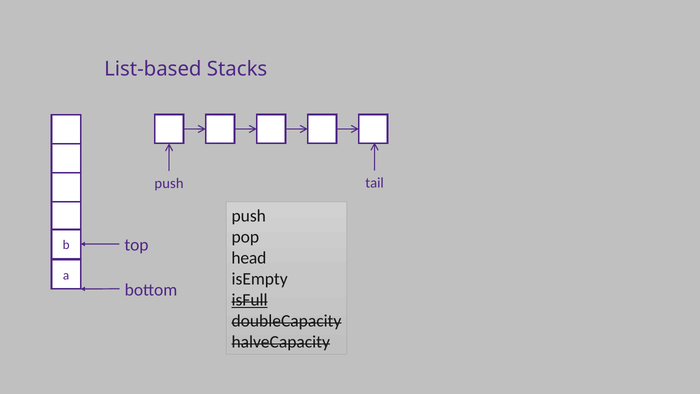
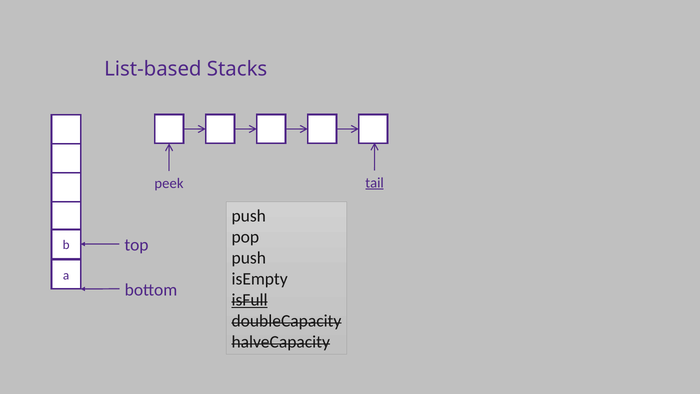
tail underline: none -> present (375, 183)
push: push -> peek (169, 183)
head: head -> push (249, 258)
